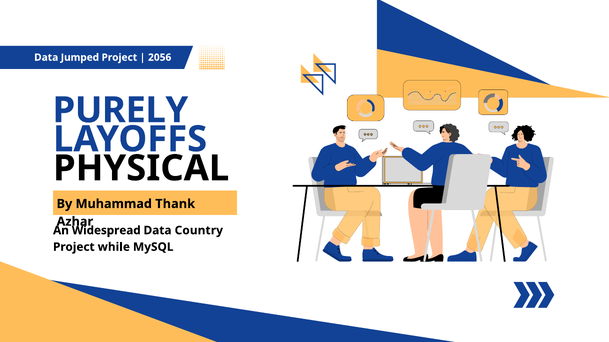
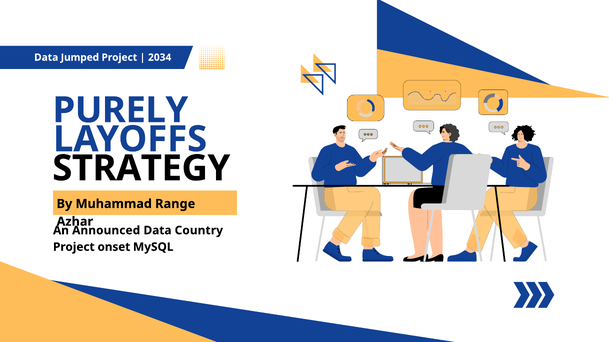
2056: 2056 -> 2034 (160, 58)
PHYSICAL: PHYSICAL -> STRATEGY (141, 169)
Thank: Thank -> Range (175, 204)
Widespread: Widespread -> Announced (106, 231)
while: while -> onset (114, 247)
